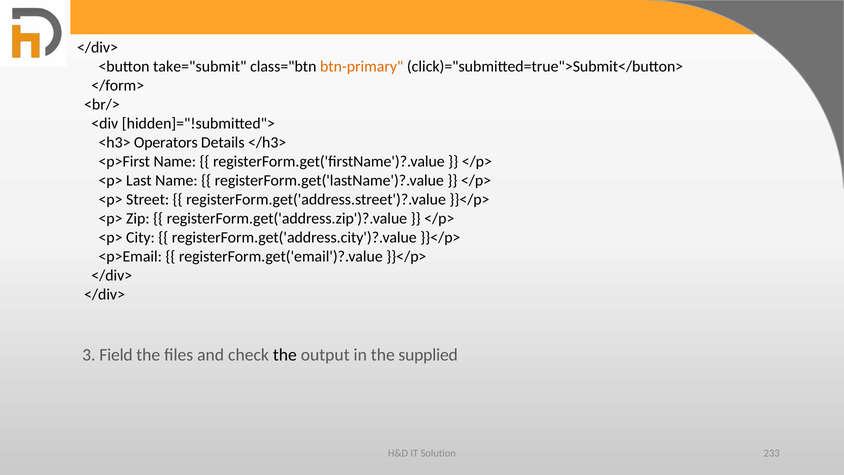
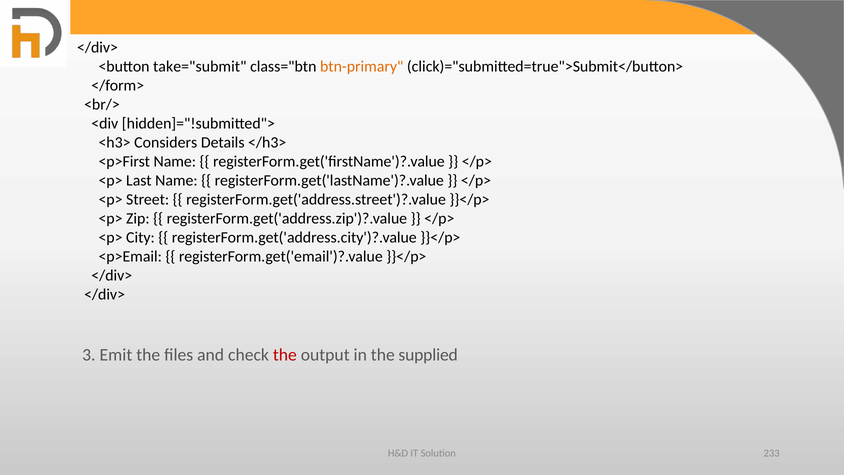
Operators: Operators -> Considers (166, 143)
Field: Field -> Emit (116, 355)
the colour: black -> red (285, 355)
